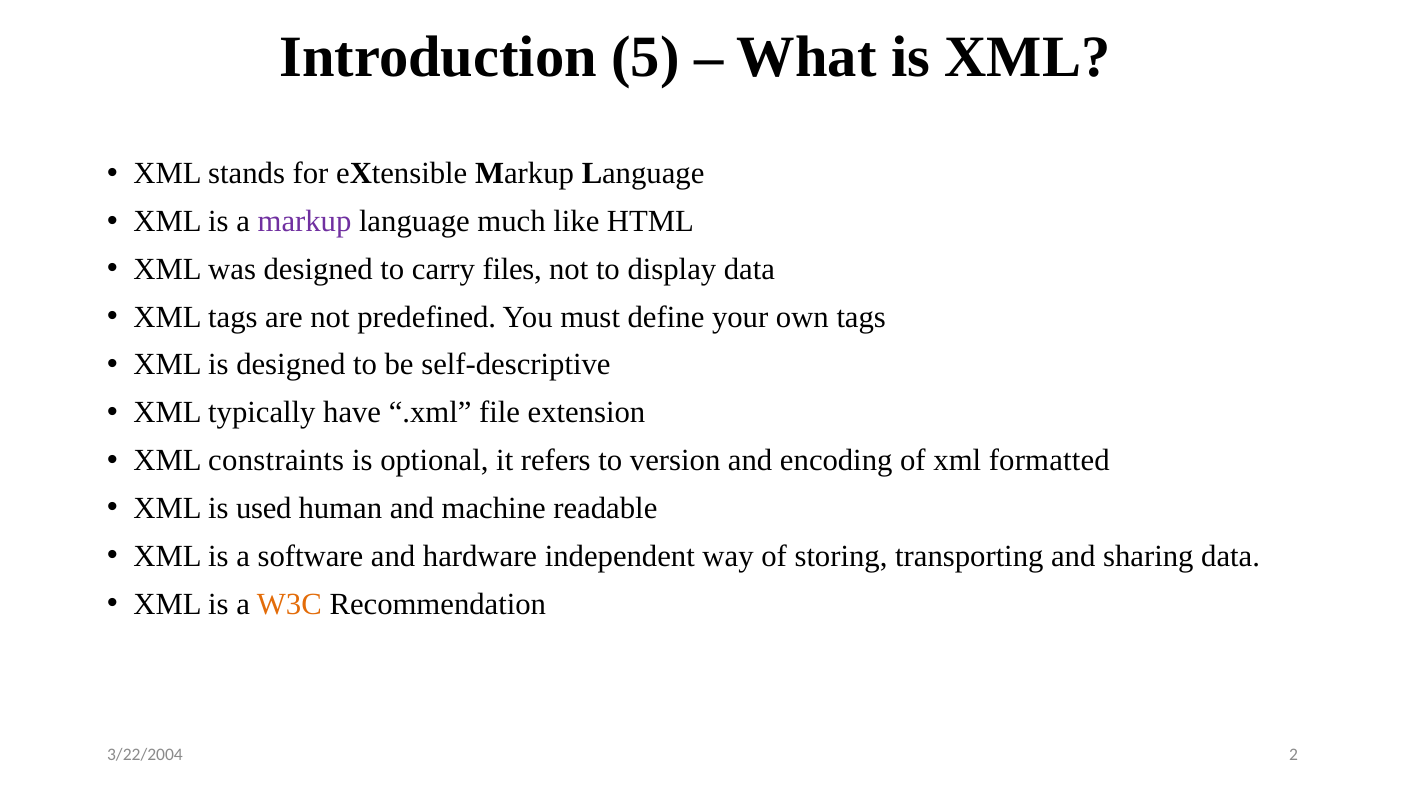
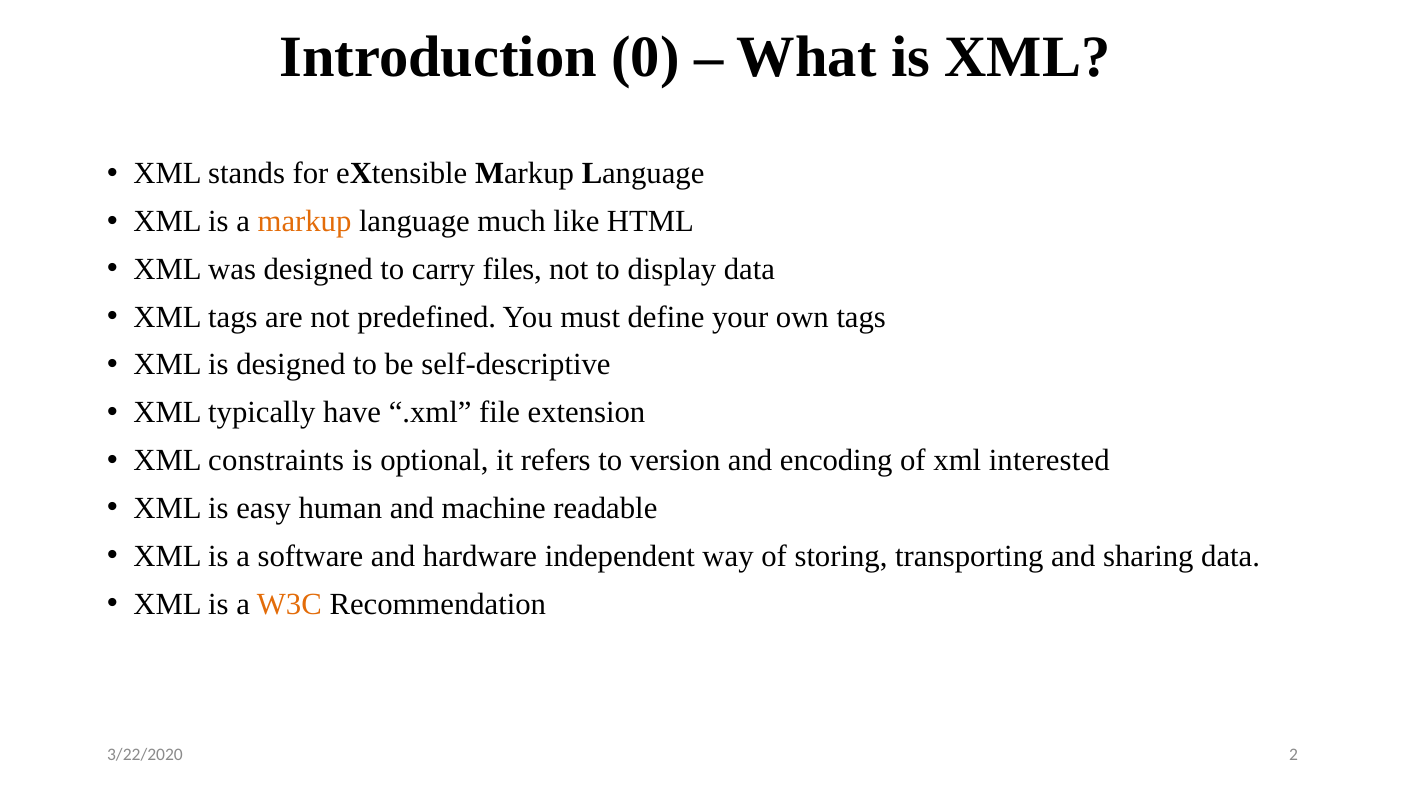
5: 5 -> 0 (646, 57)
markup colour: purple -> orange (305, 221)
formatted: formatted -> interested (1049, 461)
used: used -> easy (264, 508)
3/22/2004: 3/22/2004 -> 3/22/2020 (145, 755)
